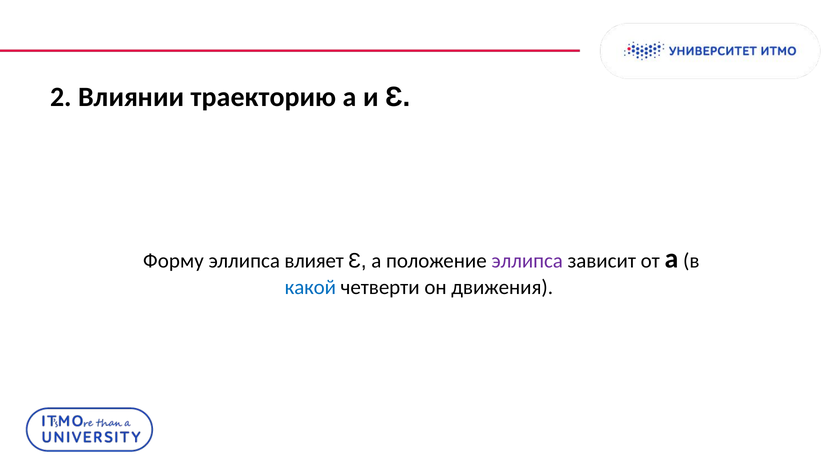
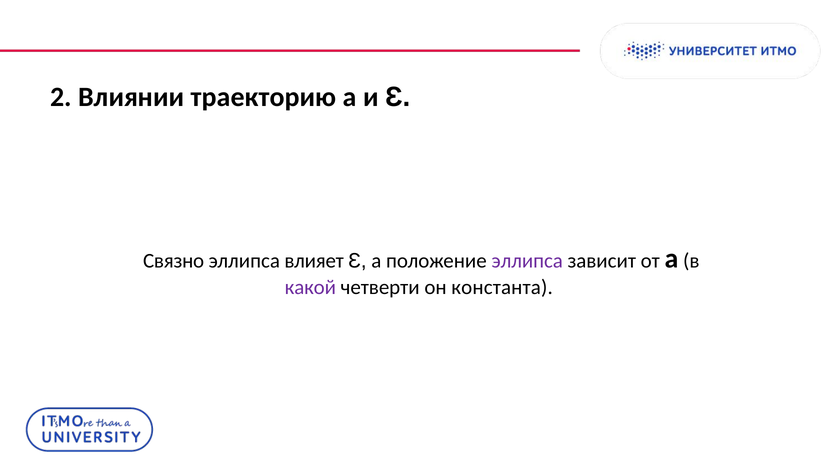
Форму: Форму -> Связно (174, 261)
какой colour: blue -> purple (310, 287)
движения: движения -> константа (502, 287)
